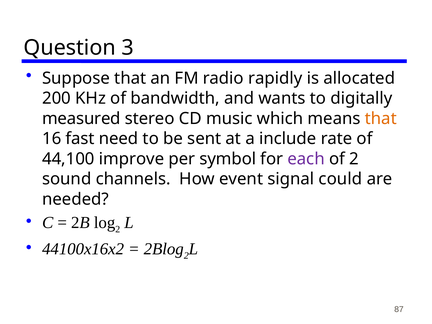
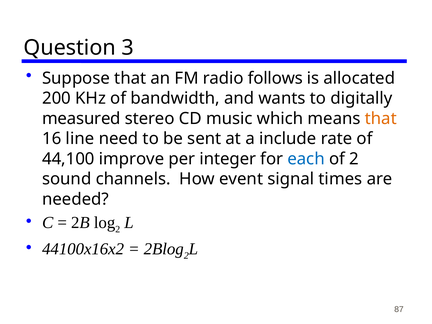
rapidly: rapidly -> follows (275, 78)
fast: fast -> line (80, 139)
symbol: symbol -> integer (228, 159)
each colour: purple -> blue (306, 159)
could: could -> times (340, 179)
